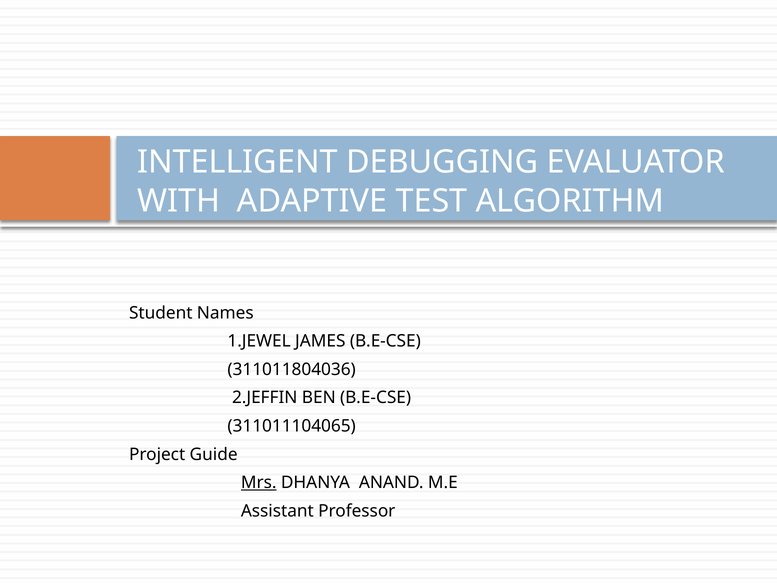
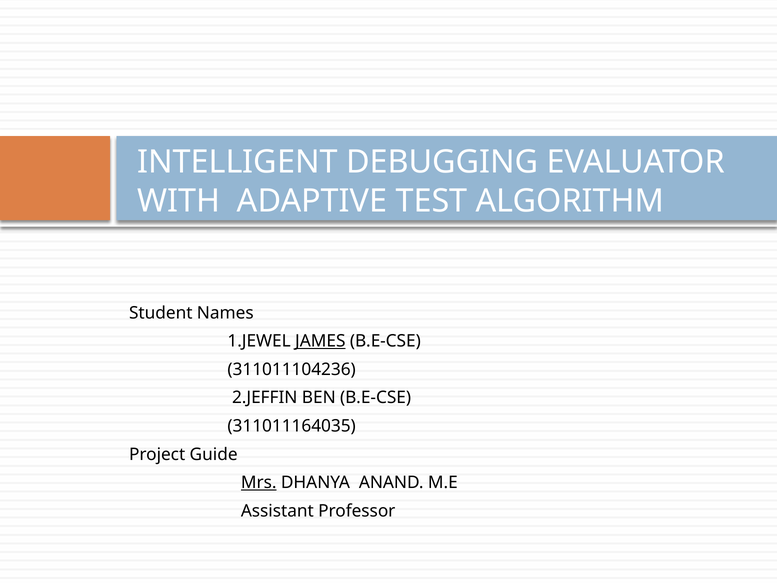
JAMES underline: none -> present (320, 341)
311011804036: 311011804036 -> 311011104236 (292, 369)
311011104065: 311011104065 -> 311011164035 (292, 426)
